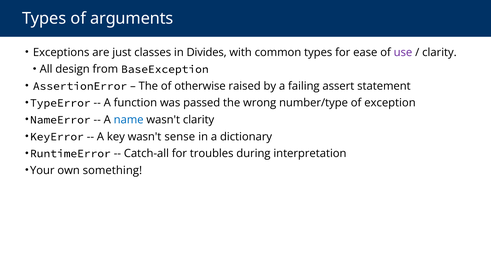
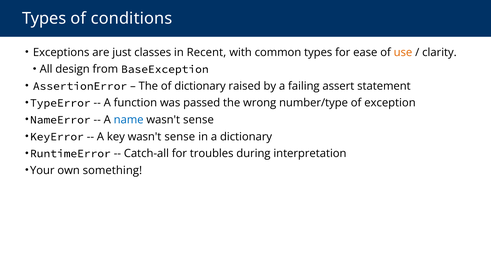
arguments: arguments -> conditions (132, 18)
Divides: Divides -> Recent (206, 52)
use colour: purple -> orange (403, 52)
of otherwise: otherwise -> dictionary (200, 86)
clarity: clarity -> sense (198, 120)
